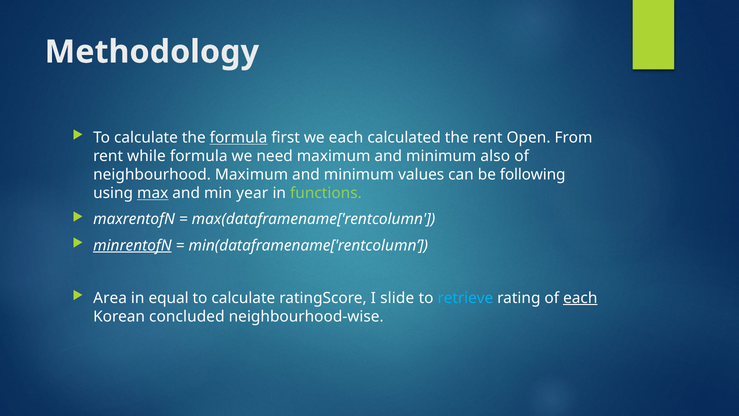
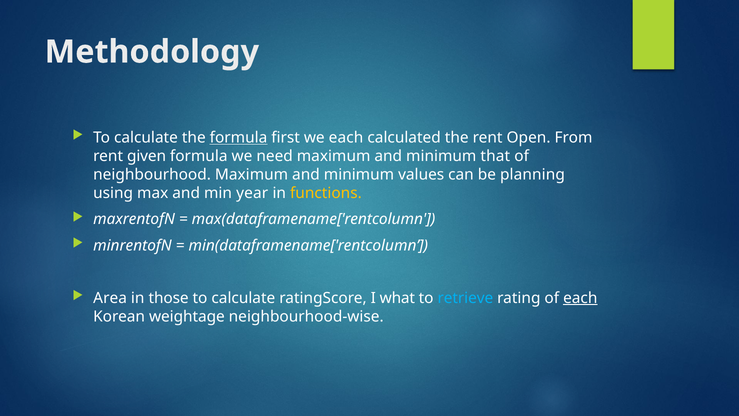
while: while -> given (147, 156)
also: also -> that (495, 156)
following: following -> planning (532, 174)
max underline: present -> none (153, 193)
functions colour: light green -> yellow (326, 193)
minrentofN underline: present -> none (132, 245)
equal: equal -> those (169, 298)
slide: slide -> what (397, 298)
concluded: concluded -> weightage (187, 316)
